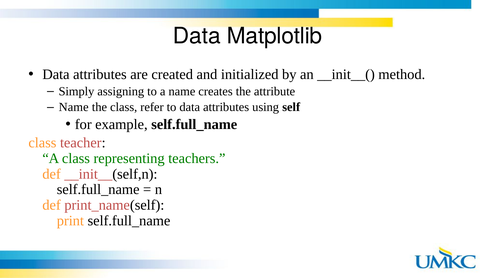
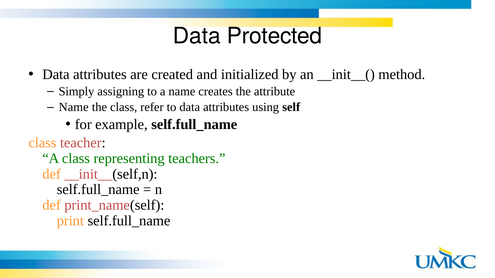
Matplotlib: Matplotlib -> Protected (275, 36)
